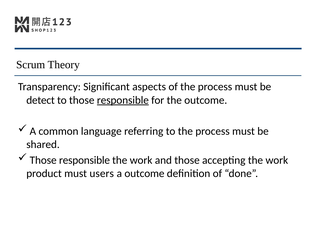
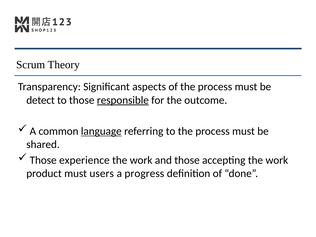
language underline: none -> present (101, 131)
responsible: responsible -> experience (84, 160)
a outcome: outcome -> progress (144, 173)
